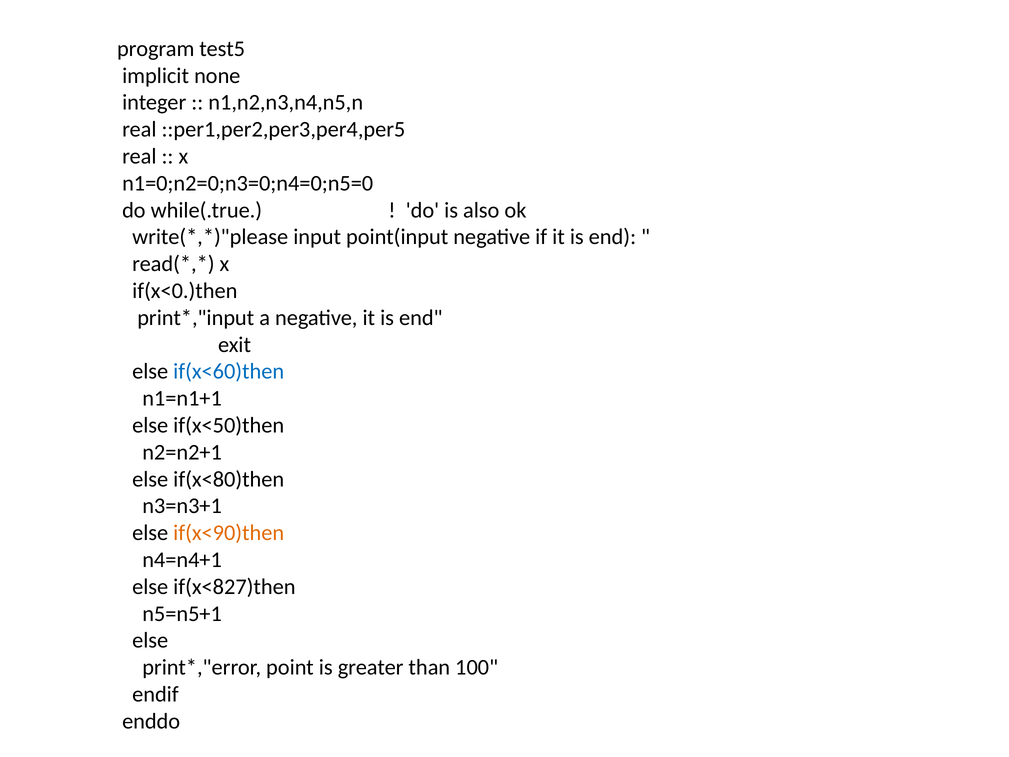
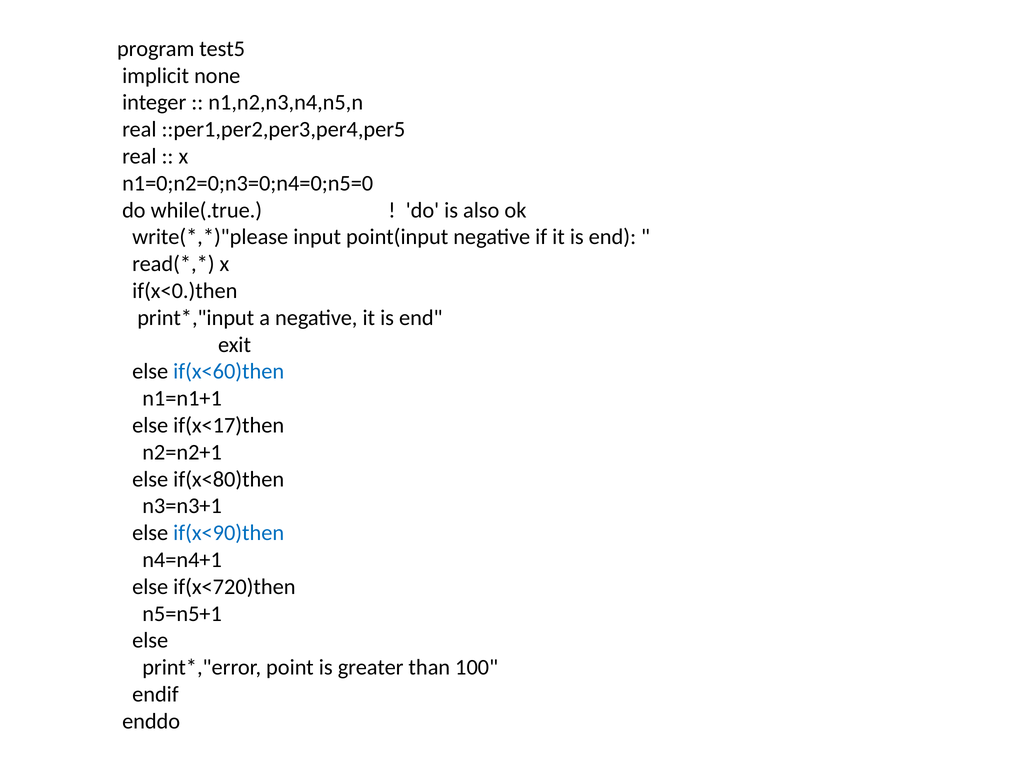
if(x<50)then: if(x<50)then -> if(x<17)then (229, 425)
if(x<90)then colour: orange -> blue (229, 533)
if(x<827)then: if(x<827)then -> if(x<720)then (234, 587)
